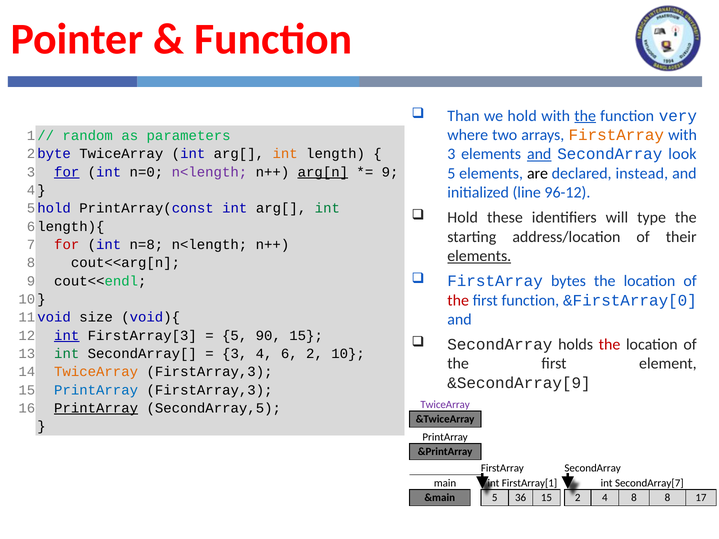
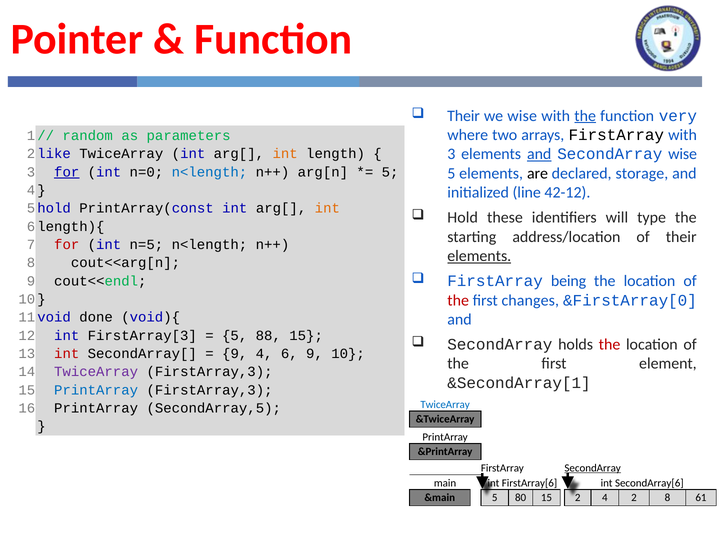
Than: Than -> Their (464, 116)
we hold: hold -> wise (522, 116)
FirstArray colour: orange -> black (616, 135)
SecondArray look: look -> wise (683, 154)
byte: byte -> like (54, 154)
n<length colour: purple -> blue (209, 172)
arg[n underline: present -> none (323, 172)
9: 9 -> 5 (390, 172)
instead: instead -> storage (642, 173)
96-12: 96-12 -> 42-12 (567, 193)
int colour: green -> orange (327, 208)
n=8: n=8 -> n=5 (146, 245)
bytes: bytes -> being (569, 281)
first function: function -> changes (530, 300)
size: size -> done (96, 317)
int underline: present -> none (67, 336)
90: 90 -> 88 (268, 336)
int colour: green -> red (67, 354)
3: 3 -> 9 (235, 354)
6 2: 2 -> 9 (315, 354)
TwiceArray colour: orange -> purple (96, 372)
&SecondArray[9: &SecondArray[9 -> &SecondArray[1 (519, 383)
TwiceArray colour: purple -> blue (445, 405)
PrintArray underline: present -> none (96, 408)
SecondArray underline: none -> present (593, 468)
FirstArray[1: FirstArray[1 -> FirstArray[6 (530, 483)
SecondArray[7: SecondArray[7 -> SecondArray[6 (649, 483)
36: 36 -> 80 (521, 498)
4 8: 8 -> 2 (634, 498)
17: 17 -> 61 (701, 498)
